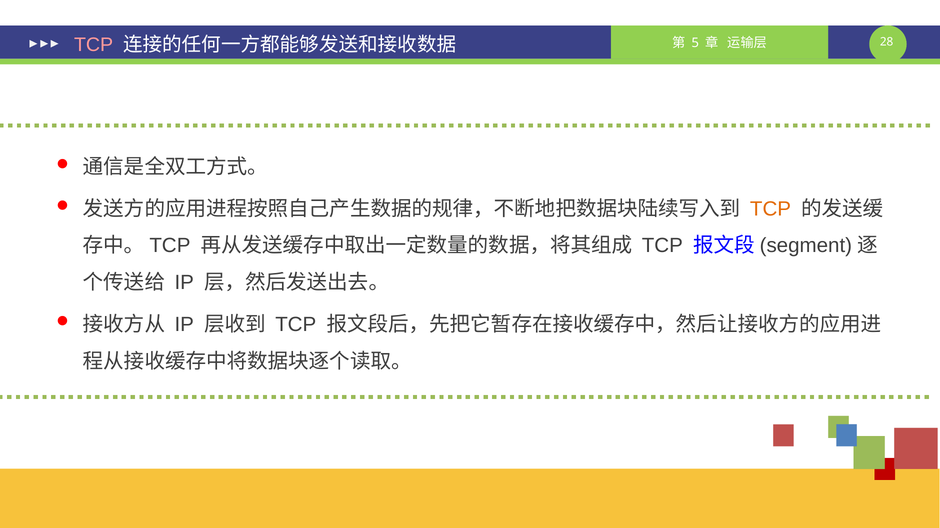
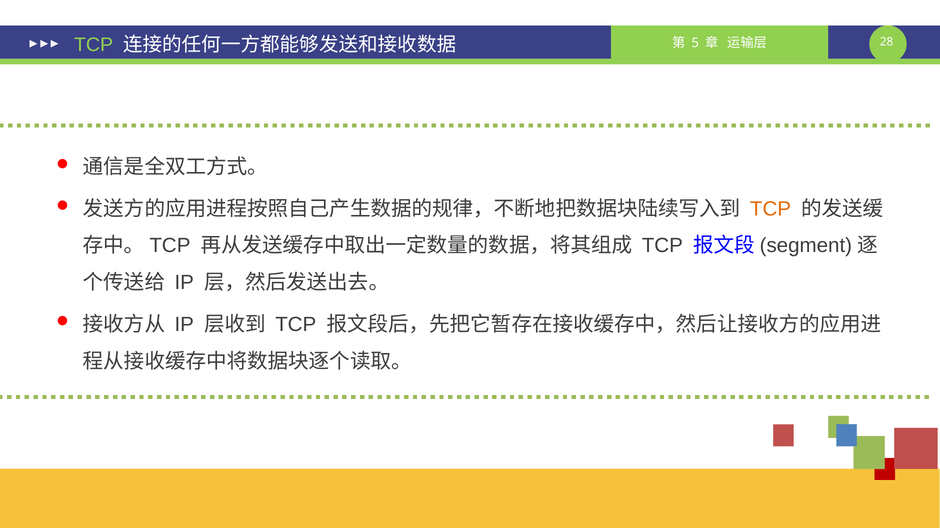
TCP colour: pink -> light green (94, 45)
